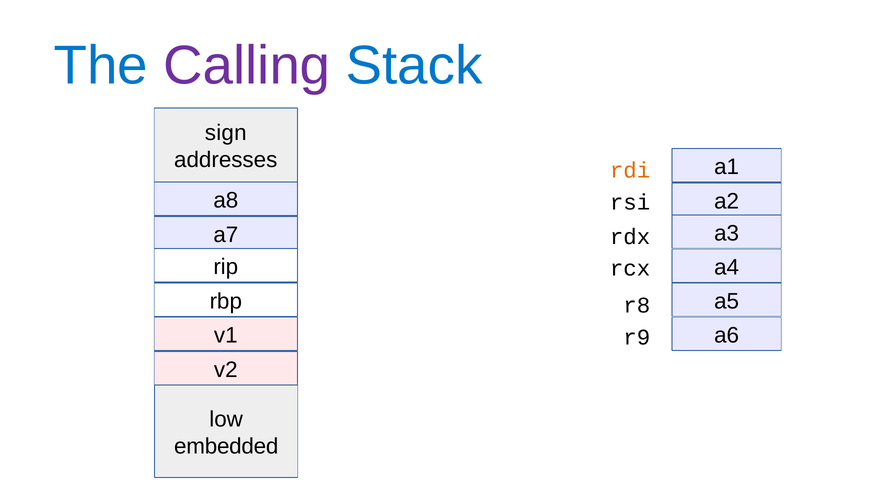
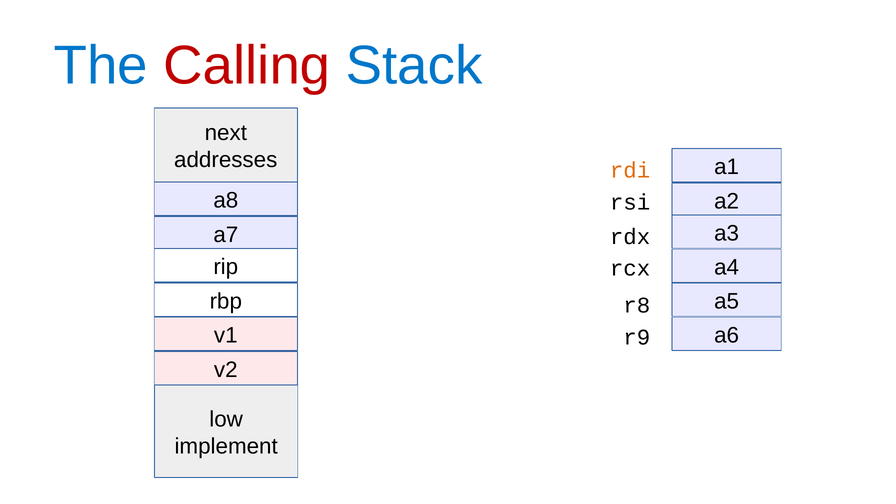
Calling colour: purple -> red (247, 66)
sign: sign -> next (226, 133)
embedded: embedded -> implement (226, 446)
